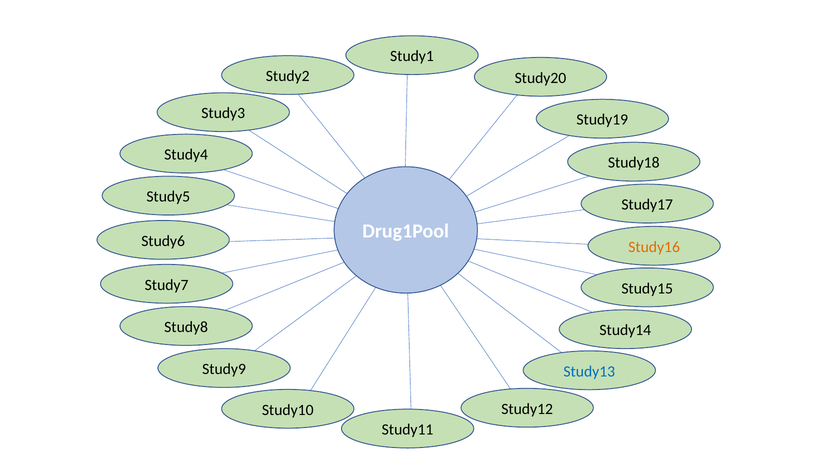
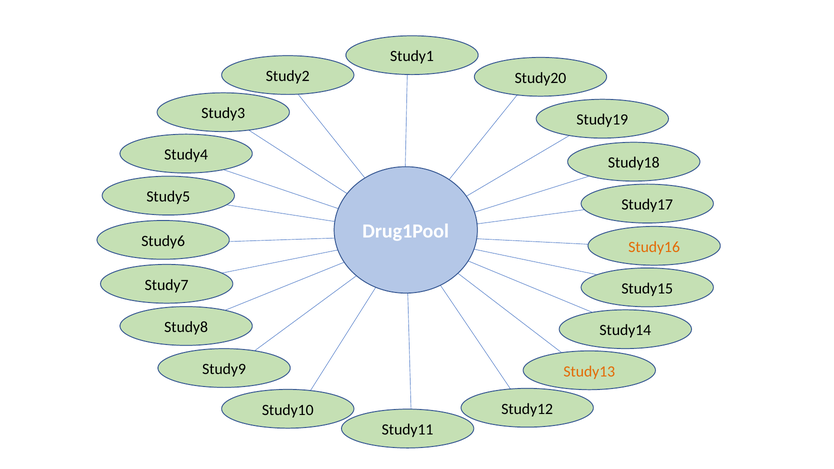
Study13 colour: blue -> orange (589, 371)
